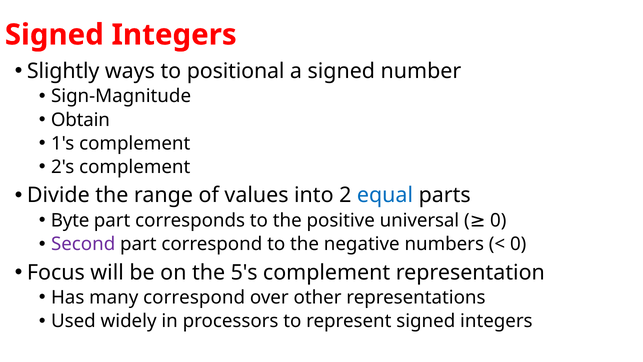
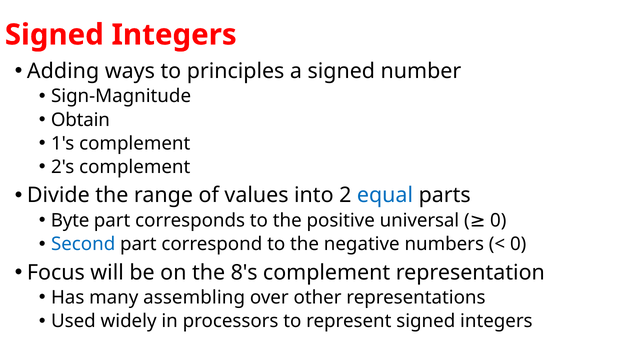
Slightly: Slightly -> Adding (63, 71)
positional: positional -> principles (236, 71)
Second colour: purple -> blue (83, 244)
5's: 5's -> 8's (244, 272)
many correspond: correspond -> assembling (194, 297)
